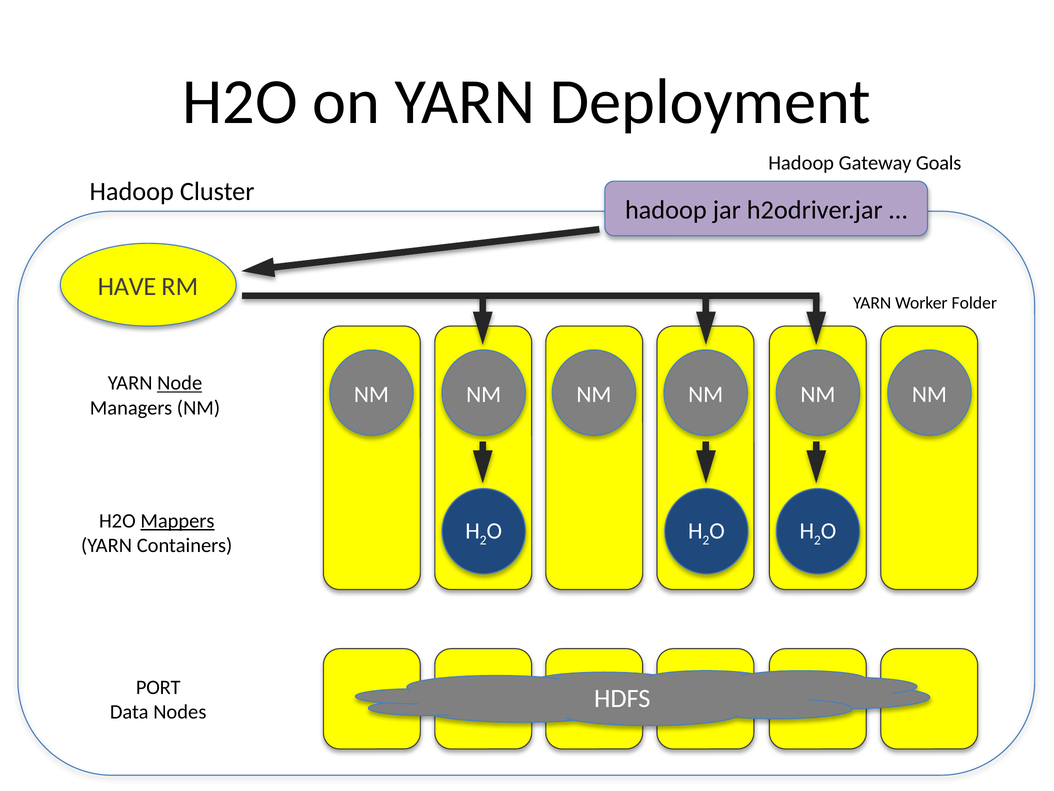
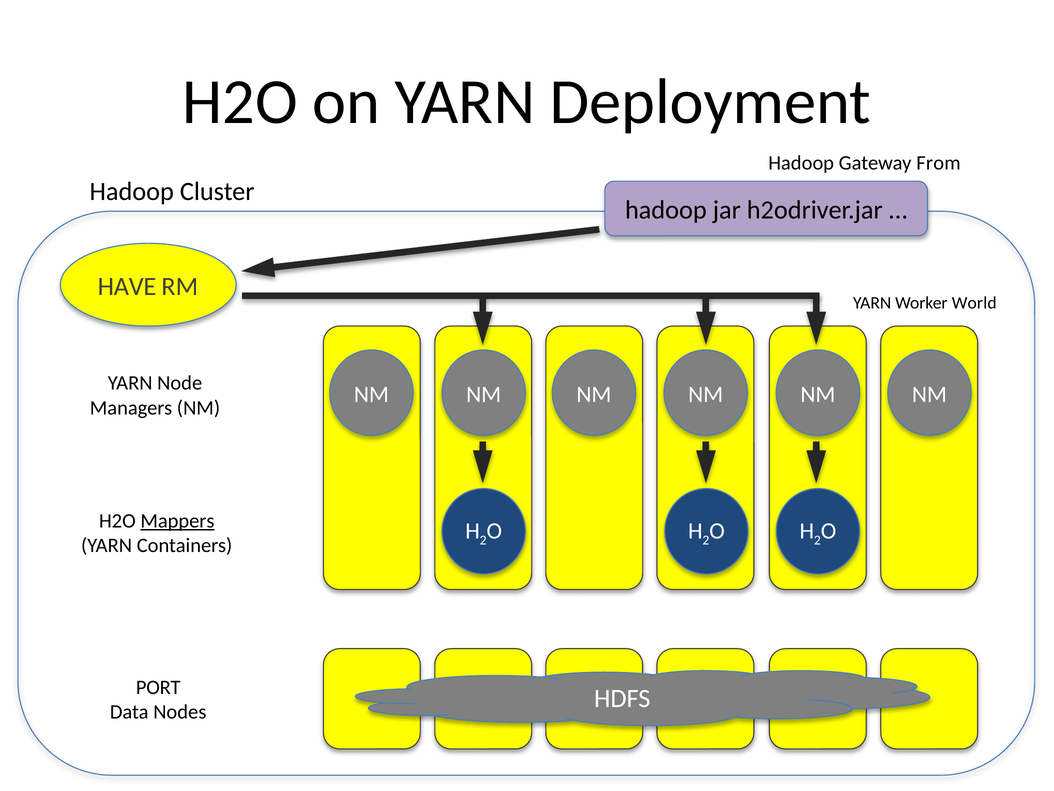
Goals: Goals -> From (938, 163)
Folder: Folder -> World (974, 303)
Node underline: present -> none (180, 383)
